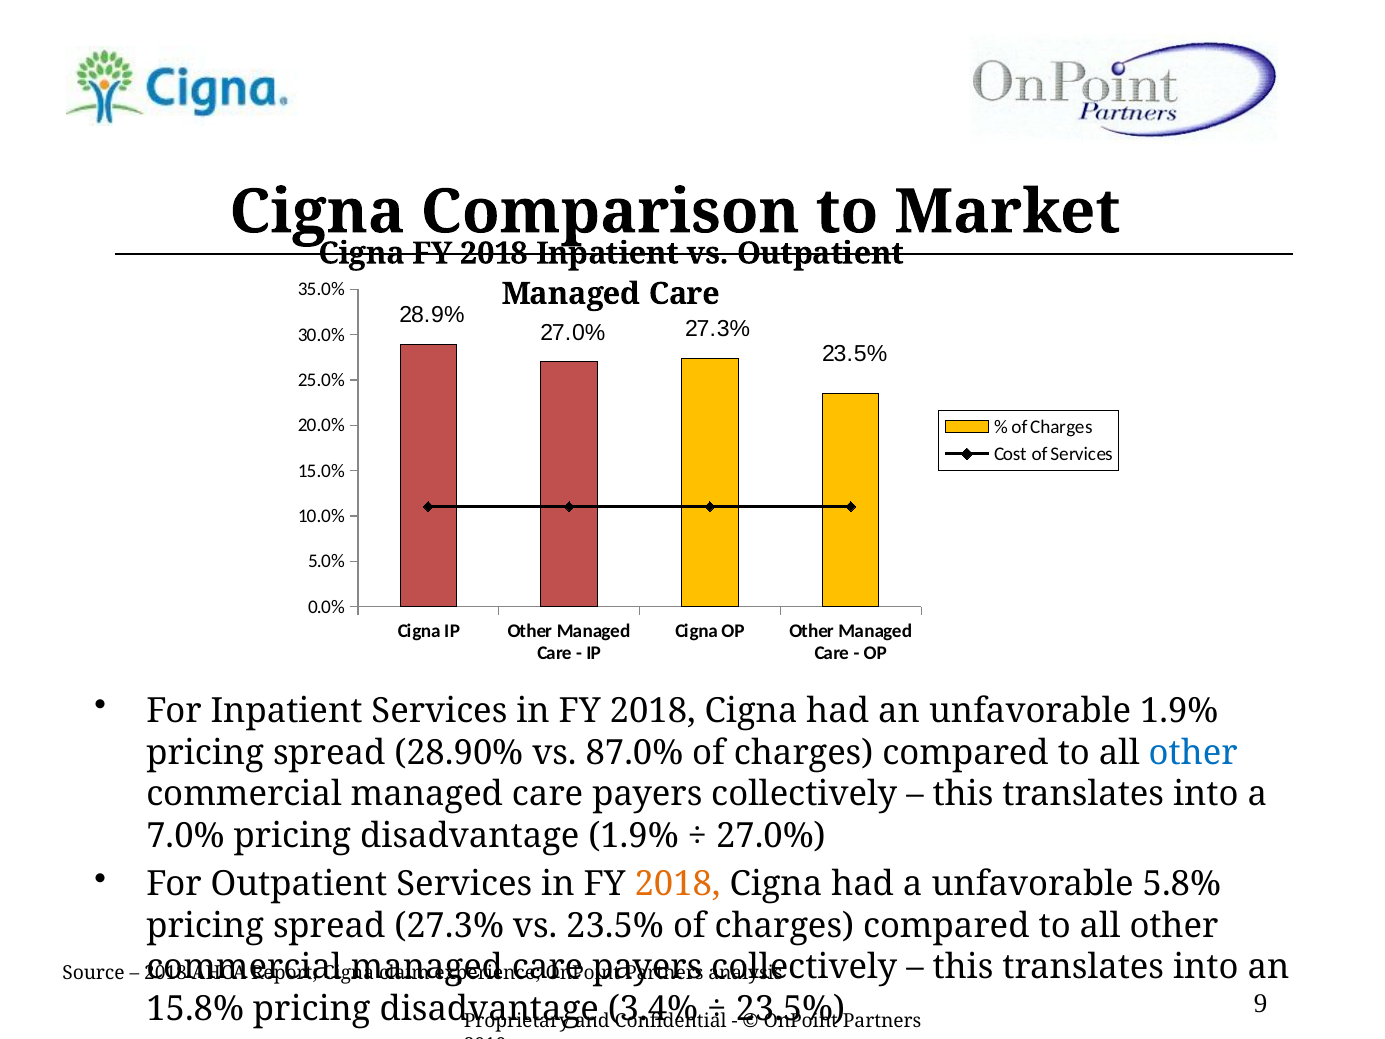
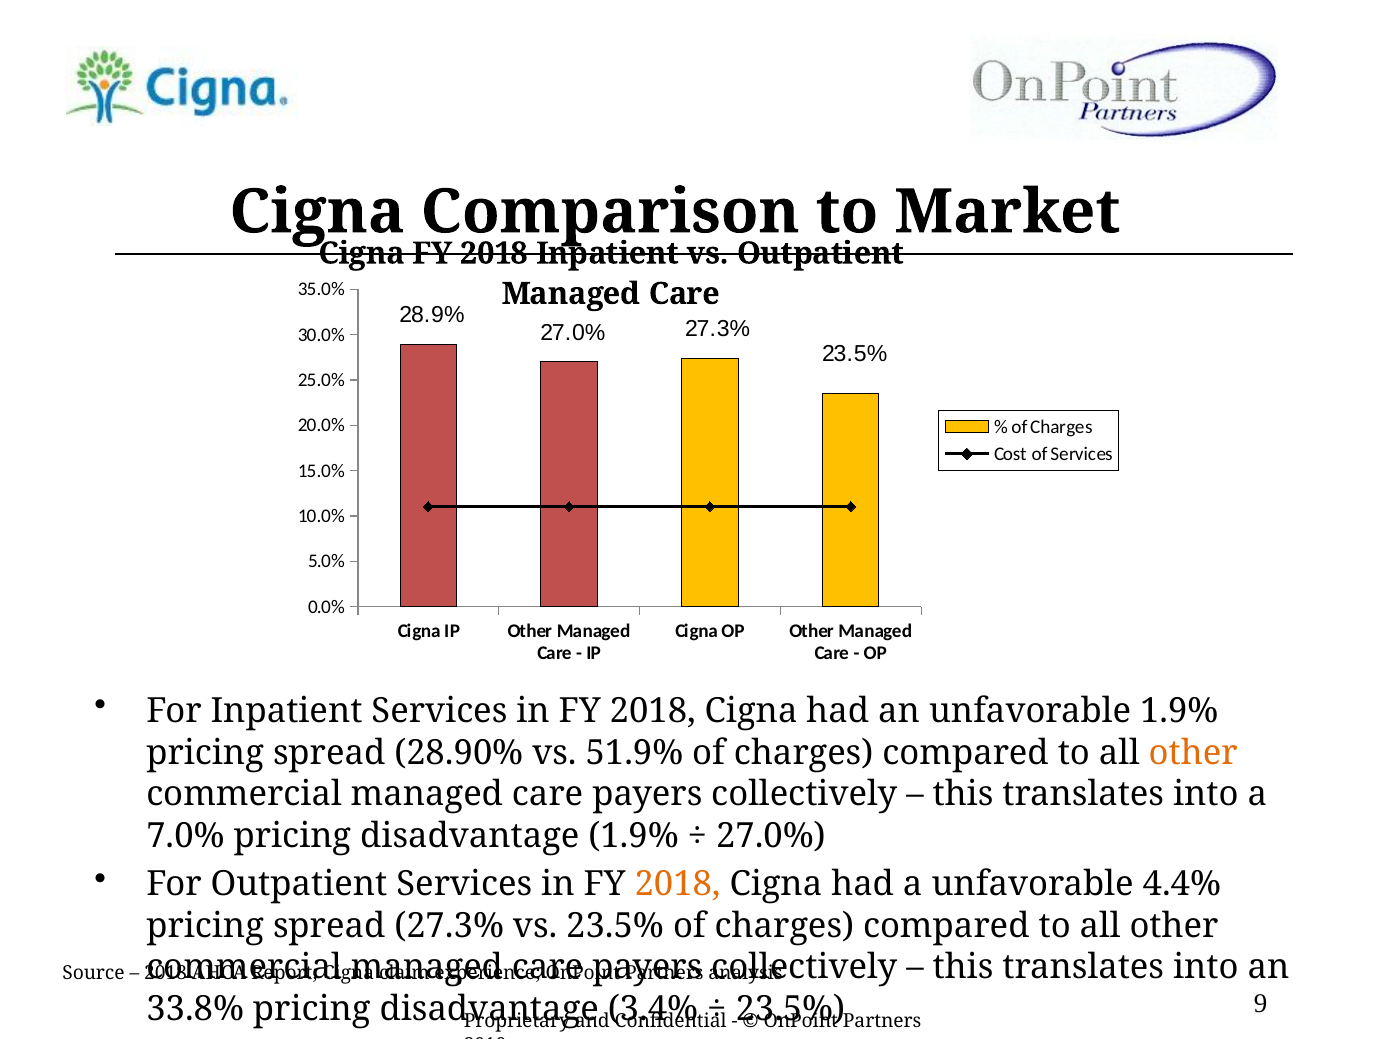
87.0%: 87.0% -> 51.9% (634, 753)
other colour: blue -> orange (1193, 753)
5.8%: 5.8% -> 4.4% (1182, 884)
15.8%: 15.8% -> 33.8% (195, 1009)
